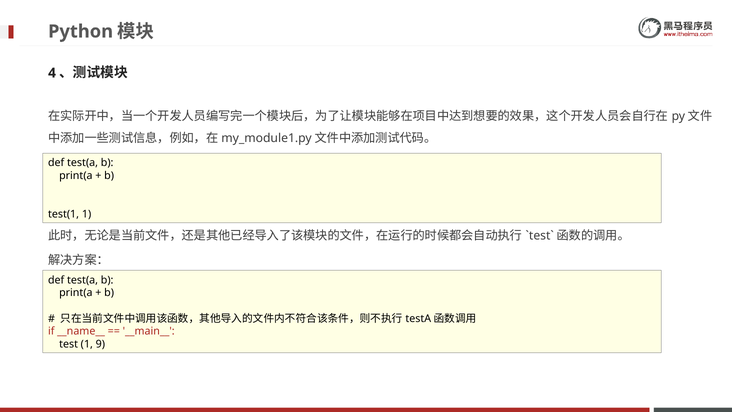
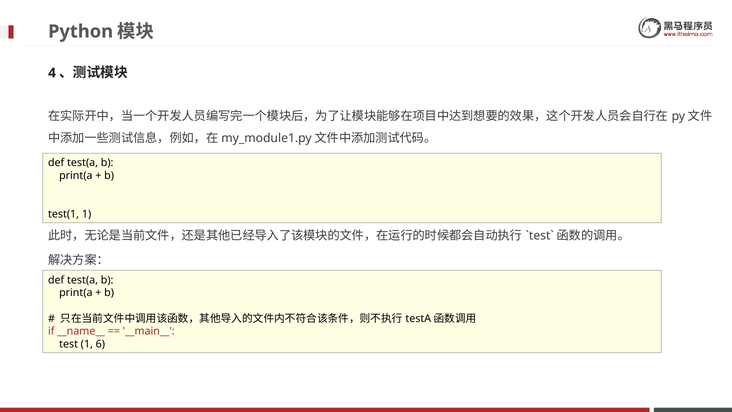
9: 9 -> 6 (100, 344)
